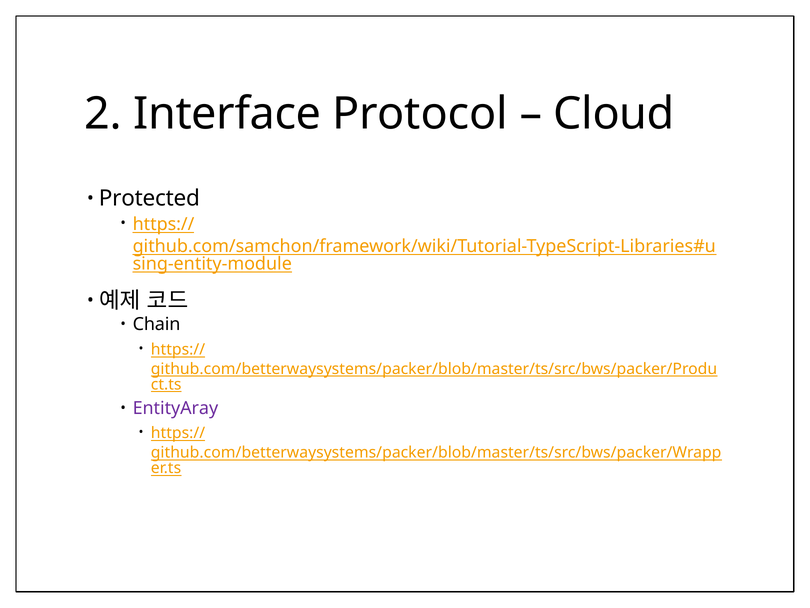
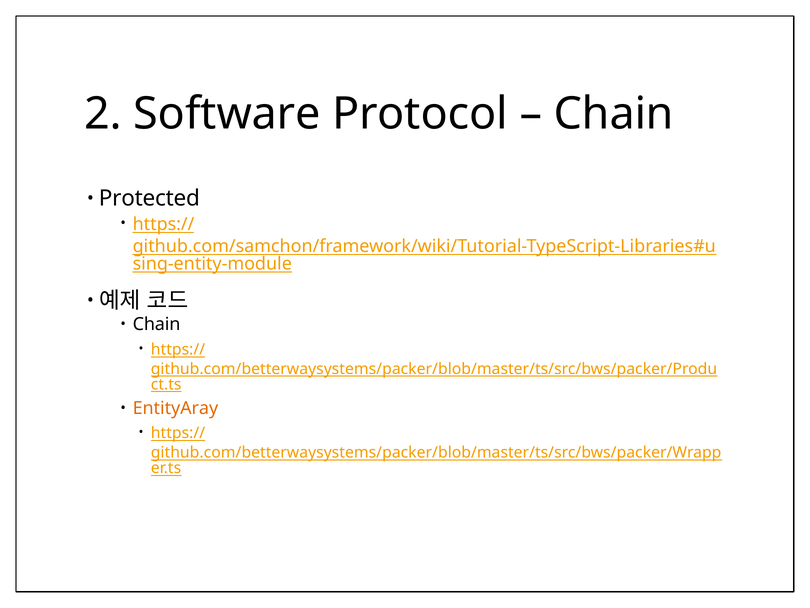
Interface: Interface -> Software (227, 114)
Cloud: Cloud -> Chain (614, 114)
EntityAray colour: purple -> orange (175, 408)
